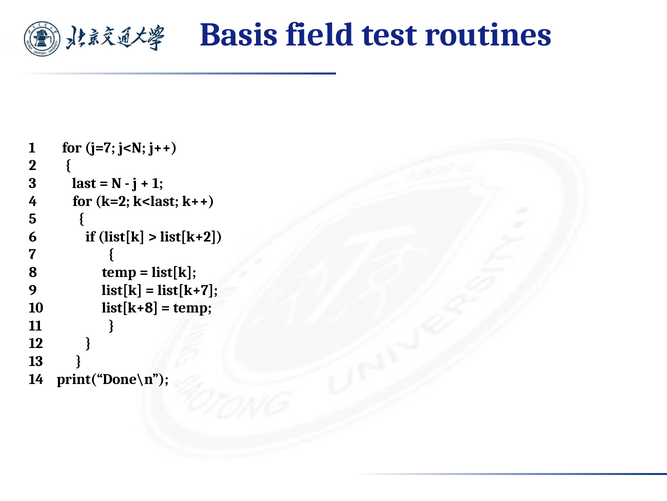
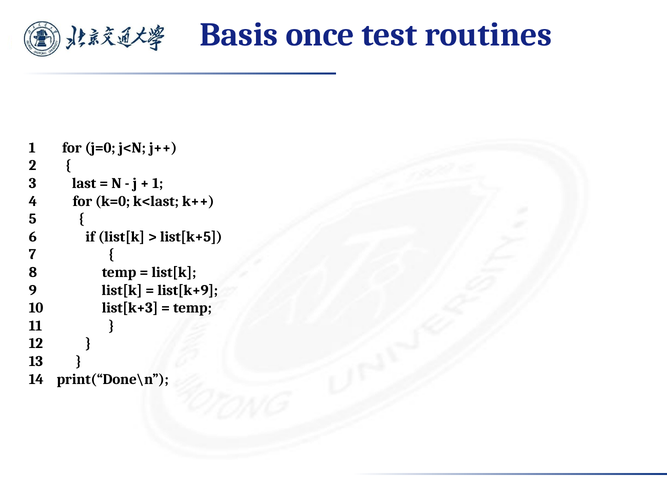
field: field -> once (320, 35)
j=7: j=7 -> j=0 (100, 147)
k=2: k=2 -> k=0 (113, 201)
list[k+2: list[k+2 -> list[k+5 (191, 236)
list[k+7: list[k+7 -> list[k+9 (188, 290)
list[k+8: list[k+8 -> list[k+3 (130, 307)
